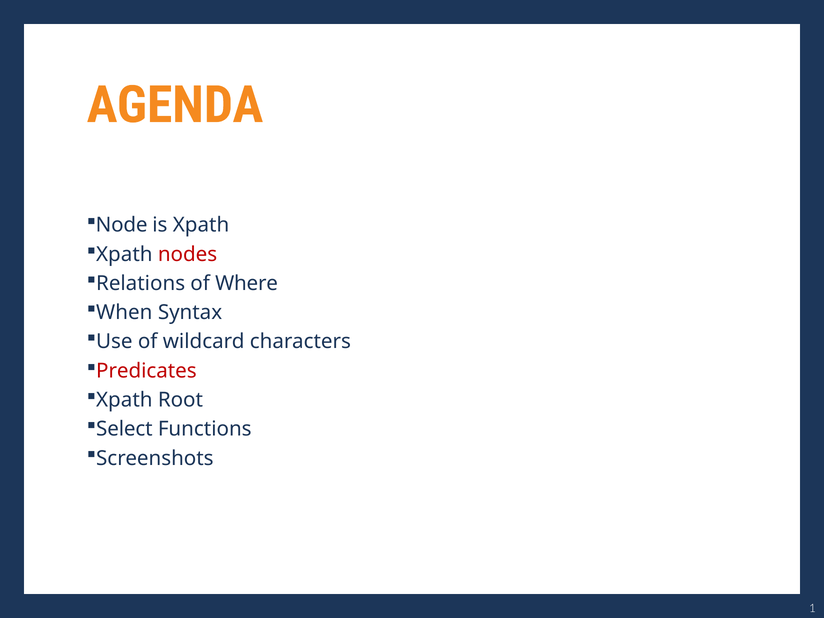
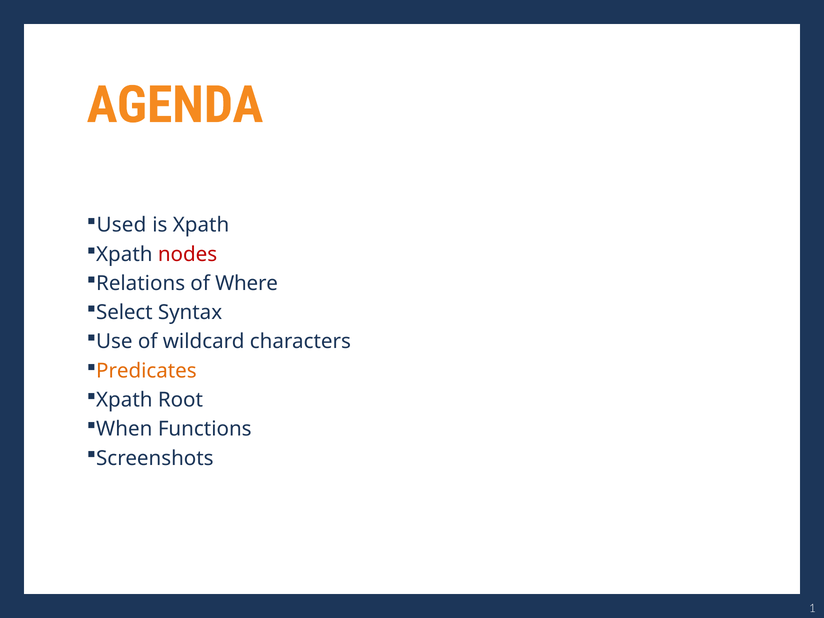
Node: Node -> Used (121, 225)
When: When -> Select (124, 313)
Predicates colour: red -> orange (146, 371)
Select: Select -> When (124, 429)
